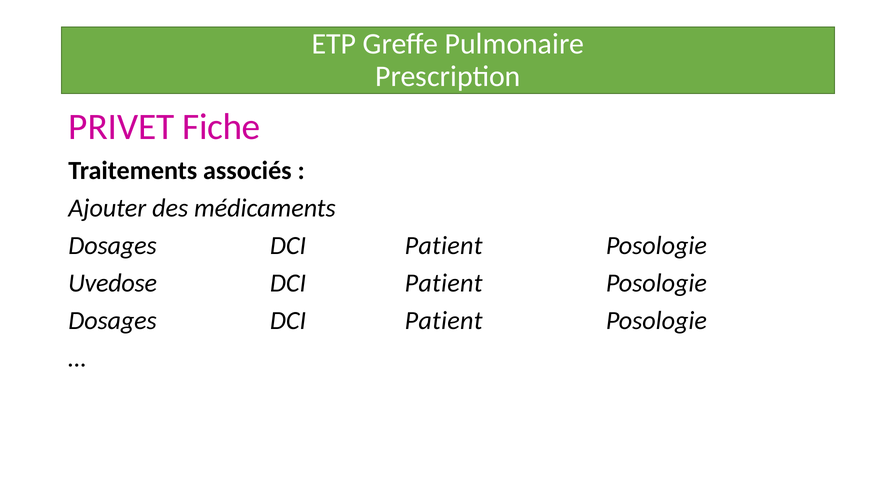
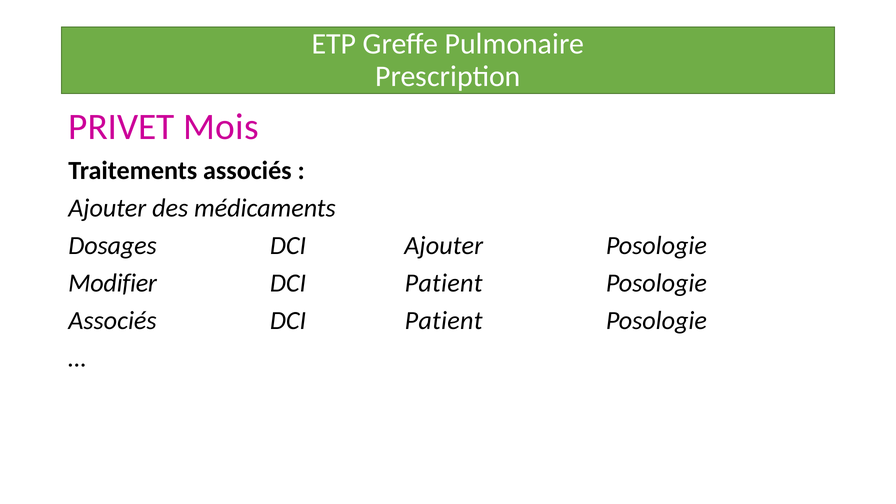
Fiche: Fiche -> Mois (221, 127)
Patient: Patient -> Ajouter (444, 246)
Uvedose: Uvedose -> Modifier (113, 283)
Dosages: Dosages -> Associés (112, 321)
